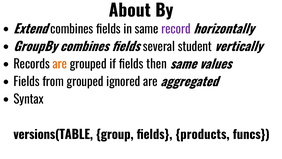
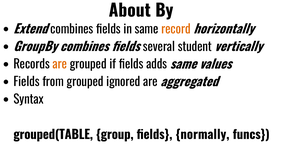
record colour: purple -> orange (176, 29)
then: then -> adds (157, 64)
versions(TABLE: versions(TABLE -> grouped(TABLE (53, 135)
products: products -> normally (202, 135)
